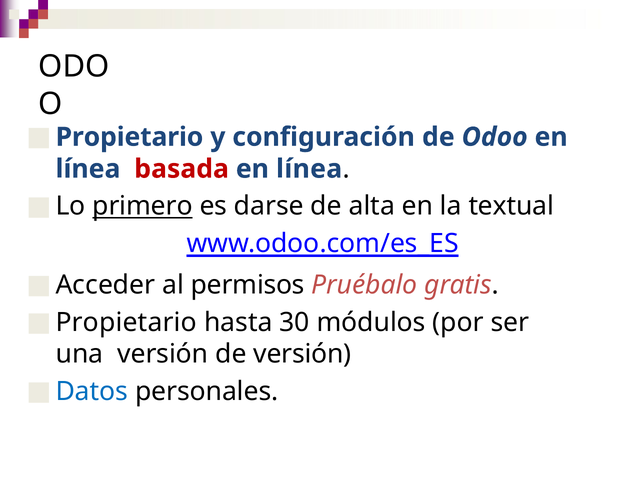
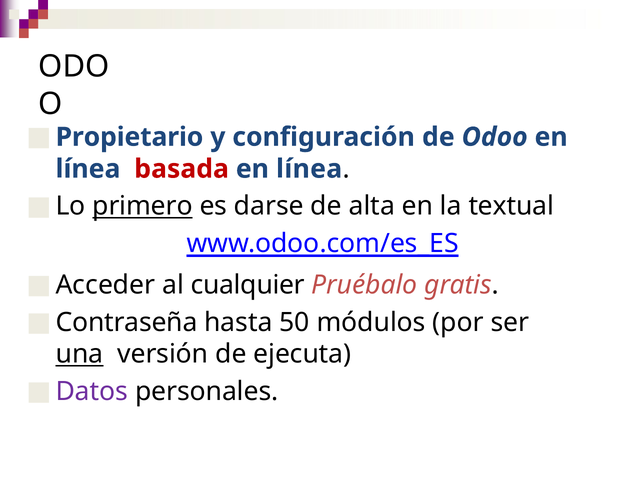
permisos: permisos -> cualquier (248, 285)
Propietario: Propietario -> Contraseña (127, 322)
30: 30 -> 50 (294, 322)
una underline: none -> present (79, 354)
de versión: versión -> ejecuta (302, 354)
Datos colour: blue -> purple (92, 391)
